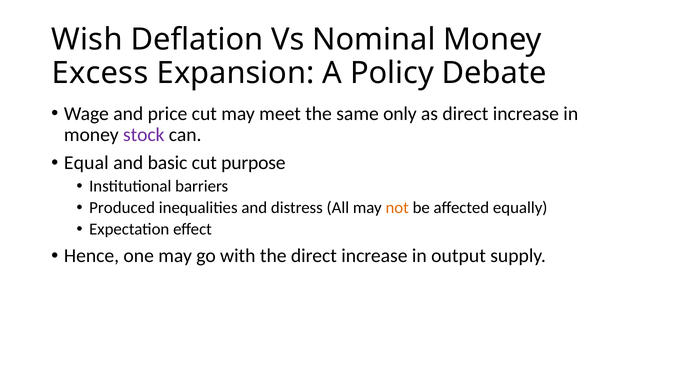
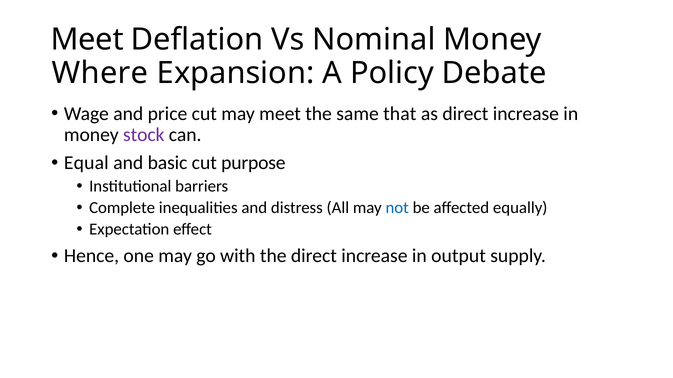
Wish: Wish -> Meet (87, 40)
Excess: Excess -> Where (100, 73)
only: only -> that (400, 114)
Produced: Produced -> Complete (122, 208)
not colour: orange -> blue (397, 208)
